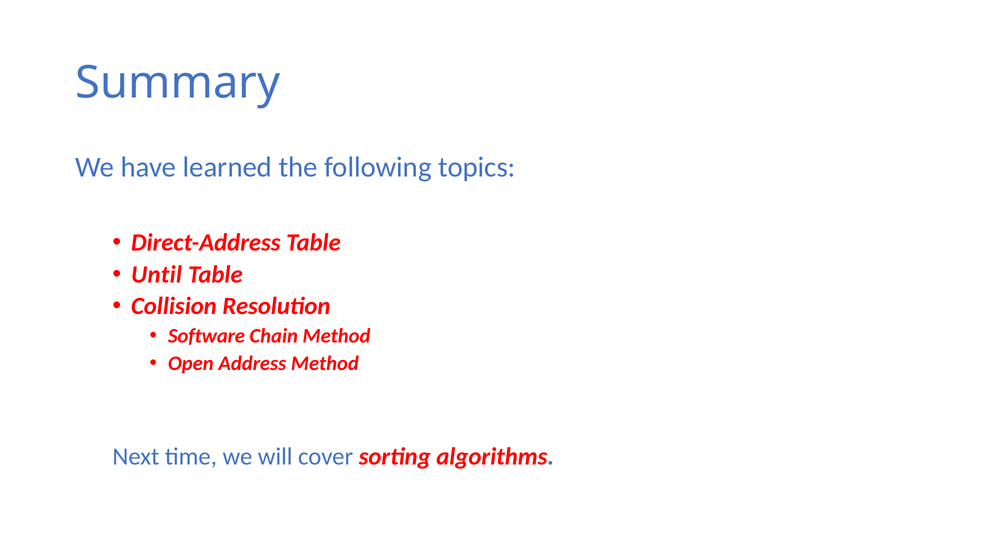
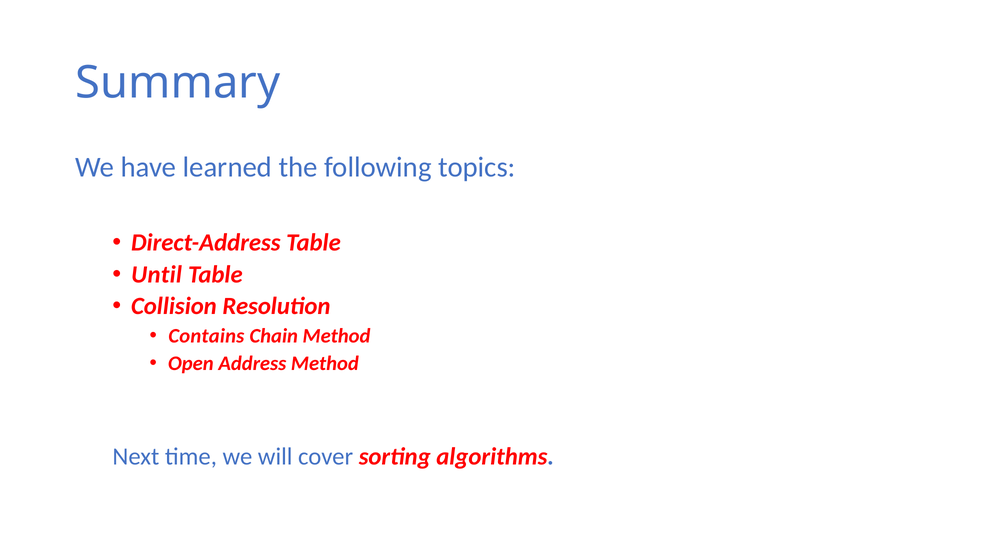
Software: Software -> Contains (206, 336)
